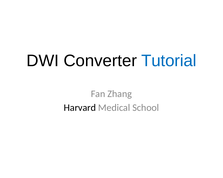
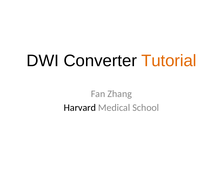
Tutorial colour: blue -> orange (169, 61)
